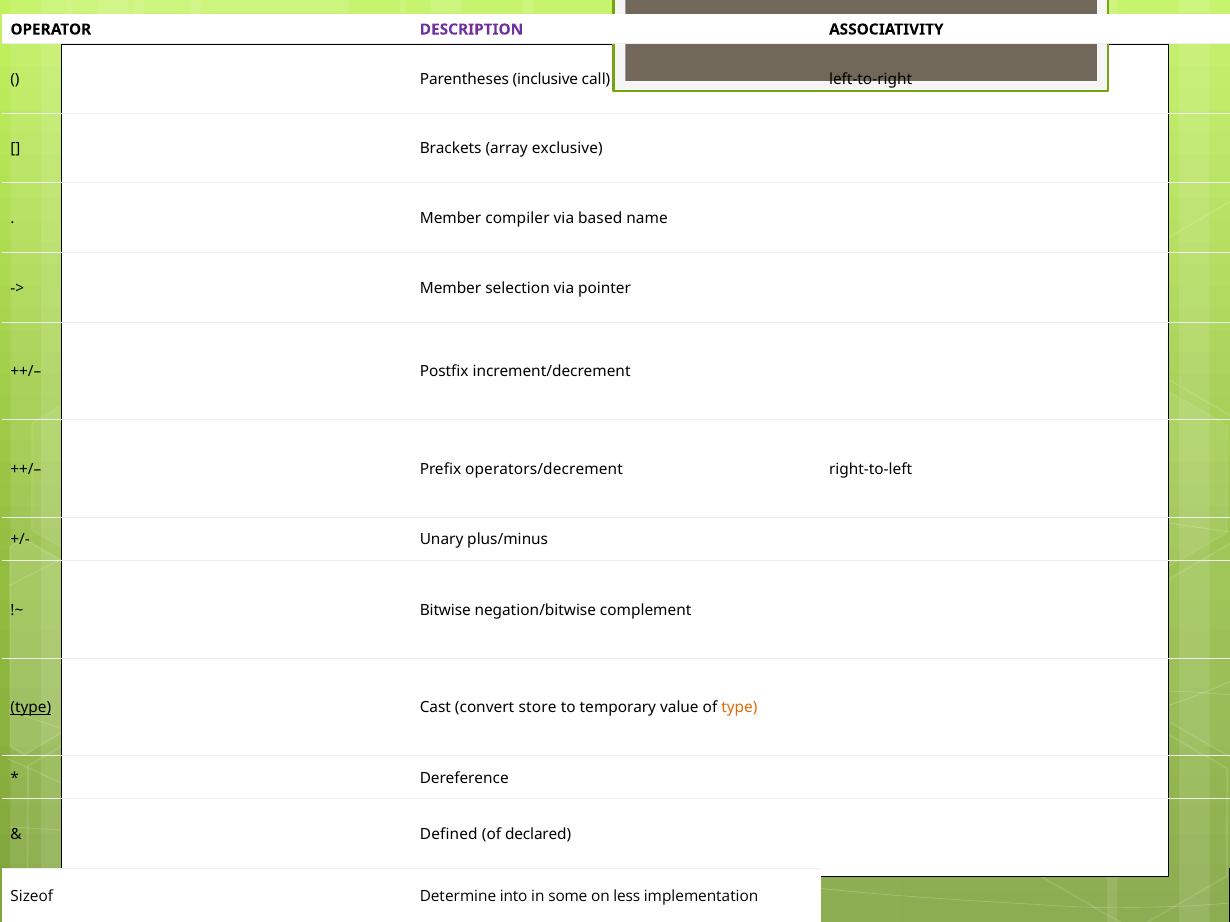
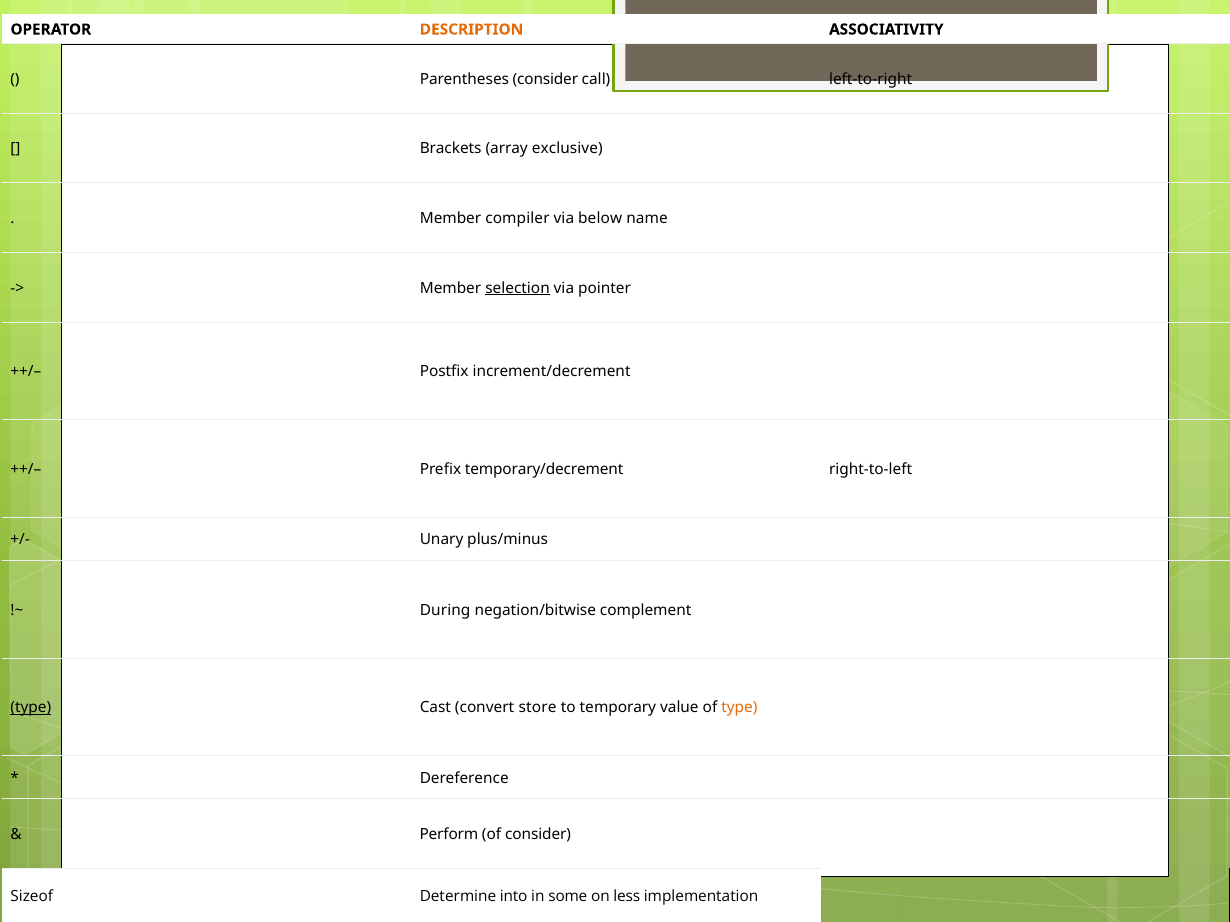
DESCRIPTION colour: purple -> orange (471, 29)
Parentheses inclusive: inclusive -> consider (545, 79)
based: based -> below (600, 219)
selection underline: none -> present (518, 288)
operators/decrement: operators/decrement -> temporary/decrement (544, 470)
Bitwise: Bitwise -> During (445, 610)
Defined: Defined -> Perform (449, 835)
of declared: declared -> consider (538, 835)
